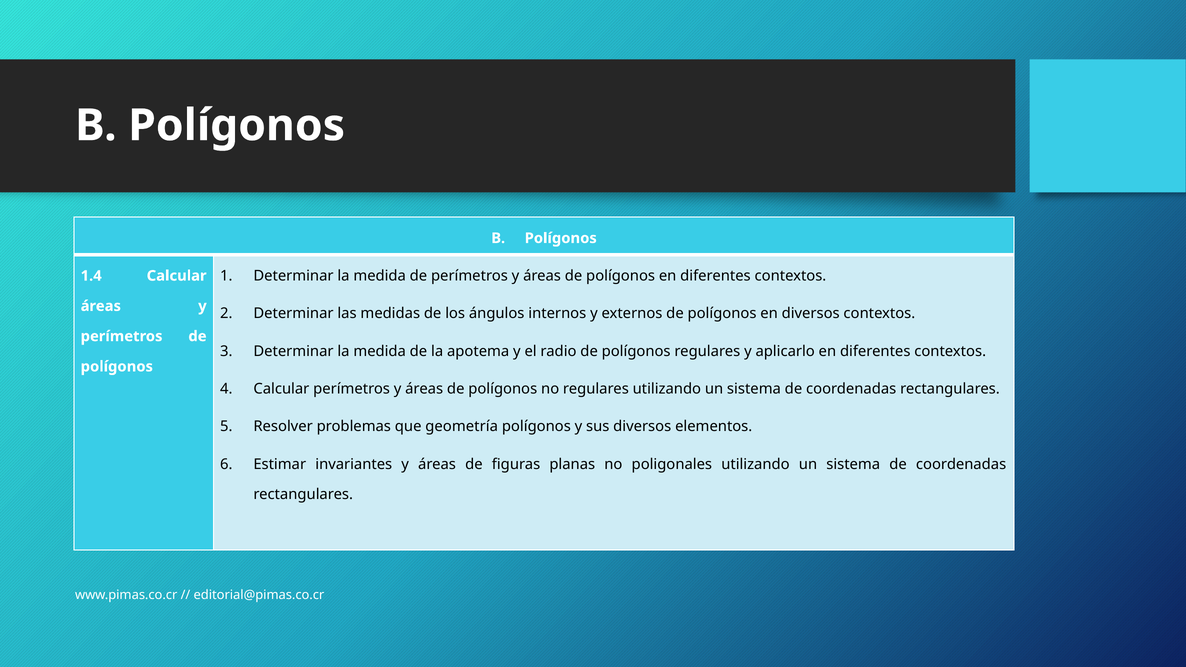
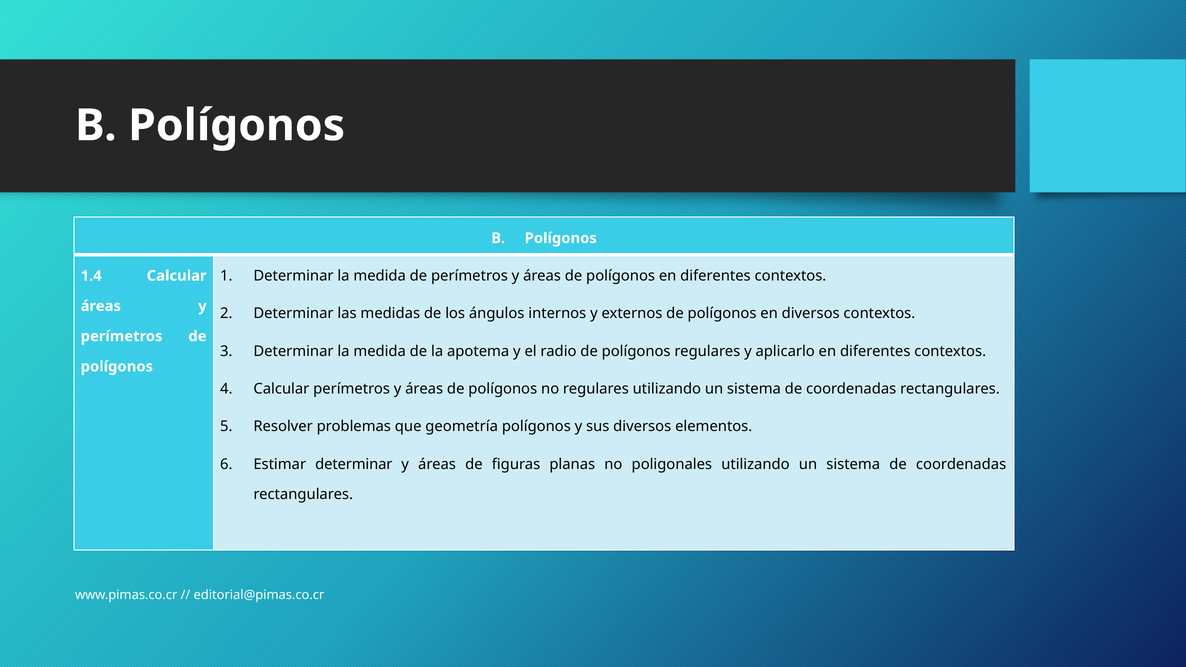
Estimar invariantes: invariantes -> determinar (354, 464)
